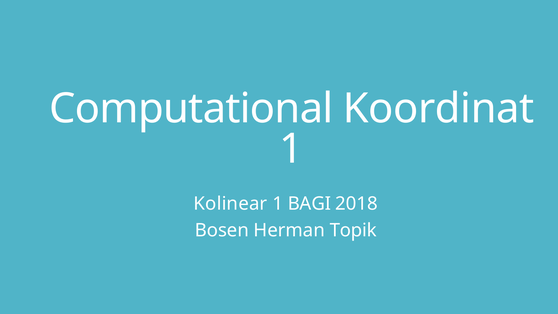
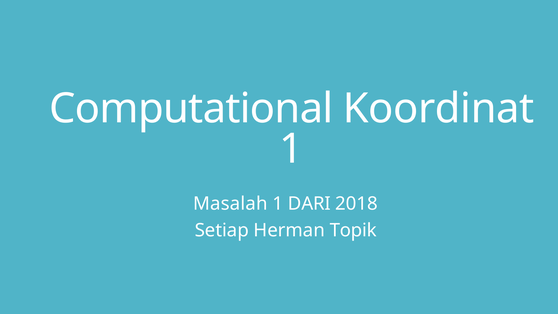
Kolinear: Kolinear -> Masalah (230, 204)
BAGI: BAGI -> DARI (309, 204)
Bosen: Bosen -> Setiap (222, 230)
